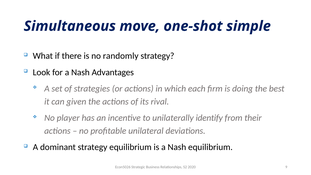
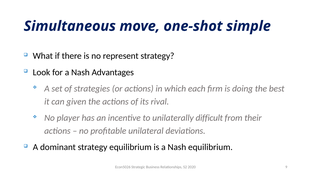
randomly: randomly -> represent (121, 56)
identify: identify -> difficult (209, 118)
